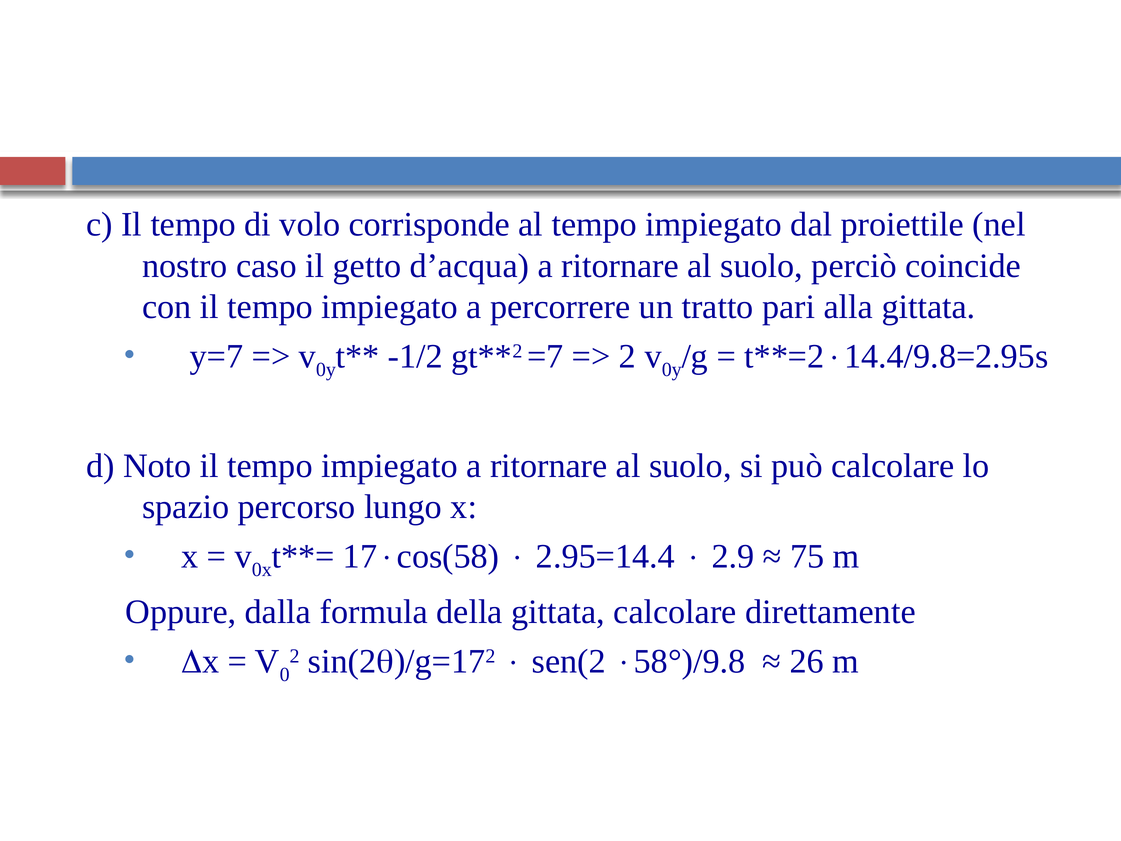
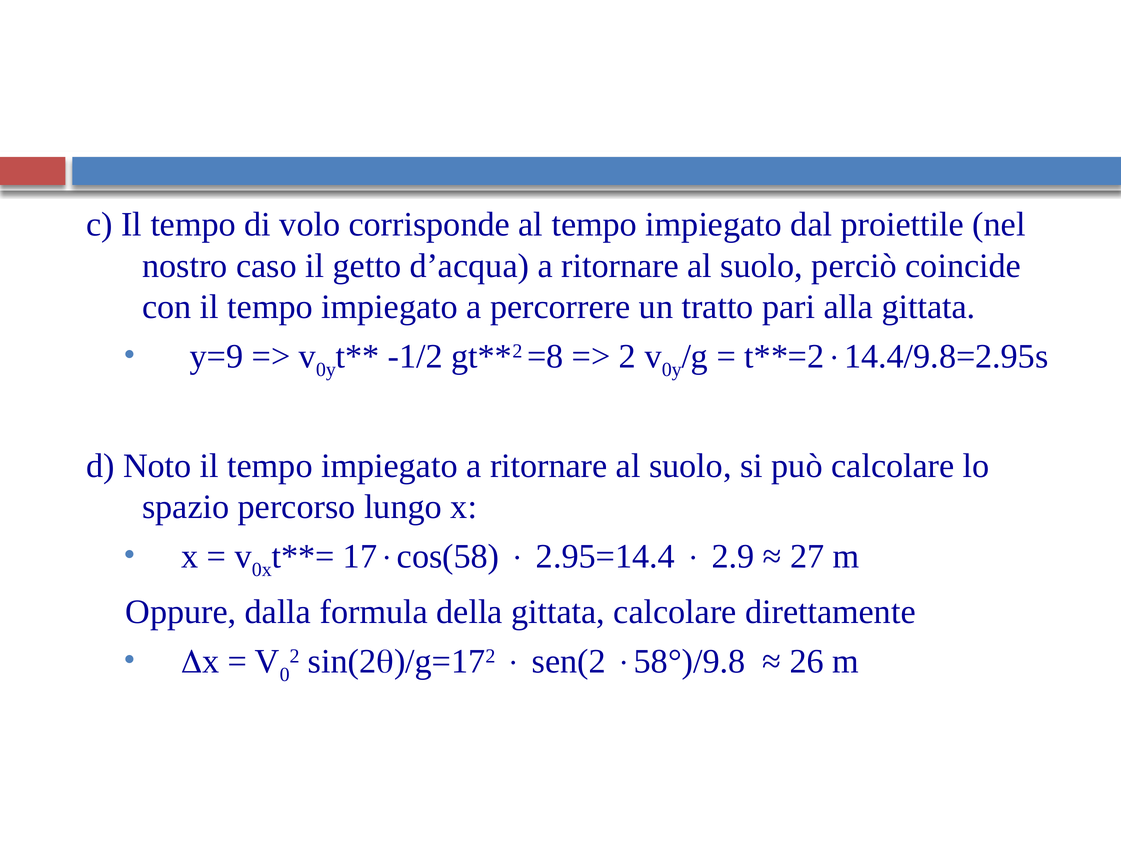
y=7: y=7 -> y=9 (217, 356)
=7: =7 -> =8 (545, 356)
75: 75 -> 27 (807, 556)
